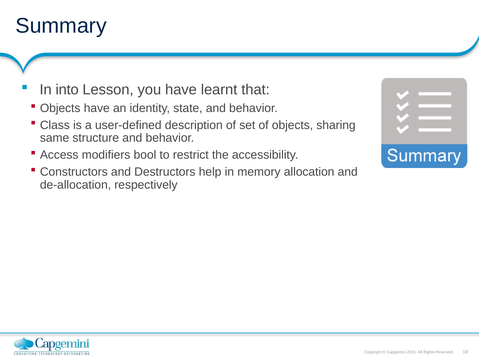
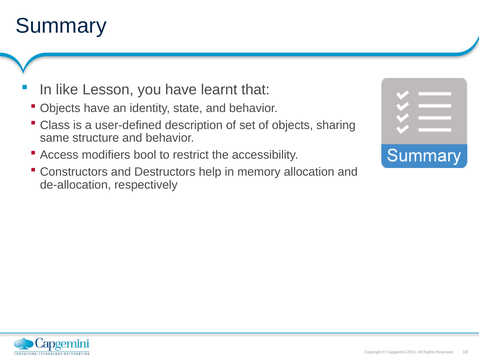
into: into -> like (67, 90)
